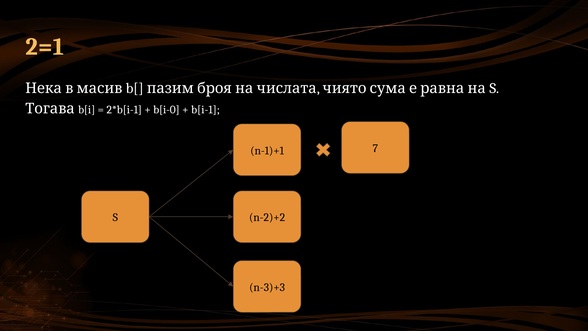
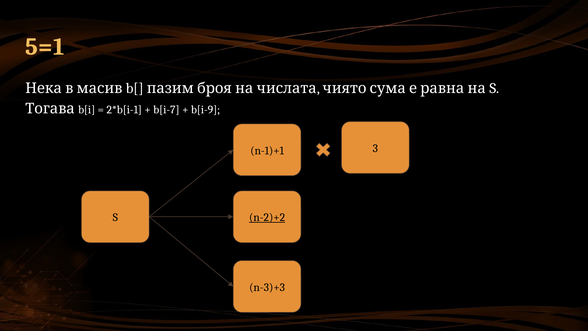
2=1: 2=1 -> 5=1 (45, 47)
b[i-0: b[i-0 -> b[i-7 (166, 110)
b[i-1: b[i-1 -> b[i-9 (206, 110)
7: 7 -> 3 (375, 148)
n-2)+2 underline: none -> present (267, 217)
